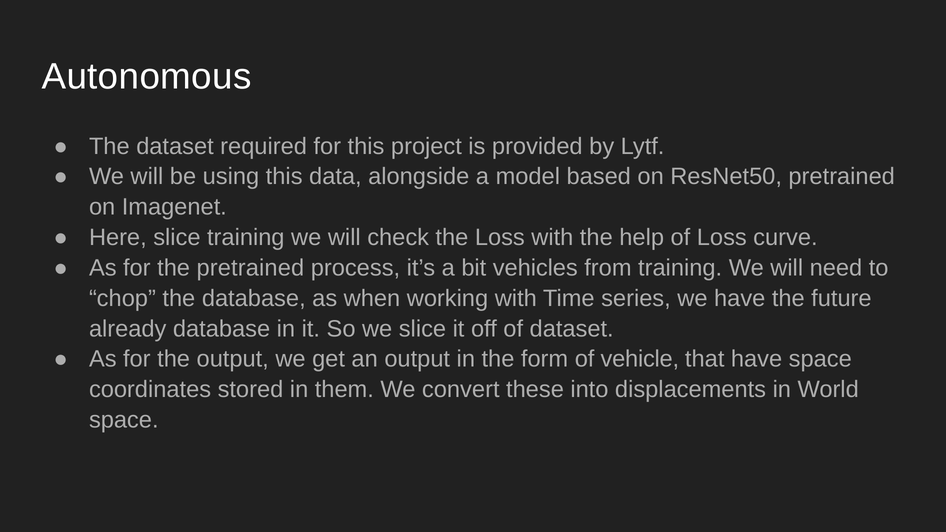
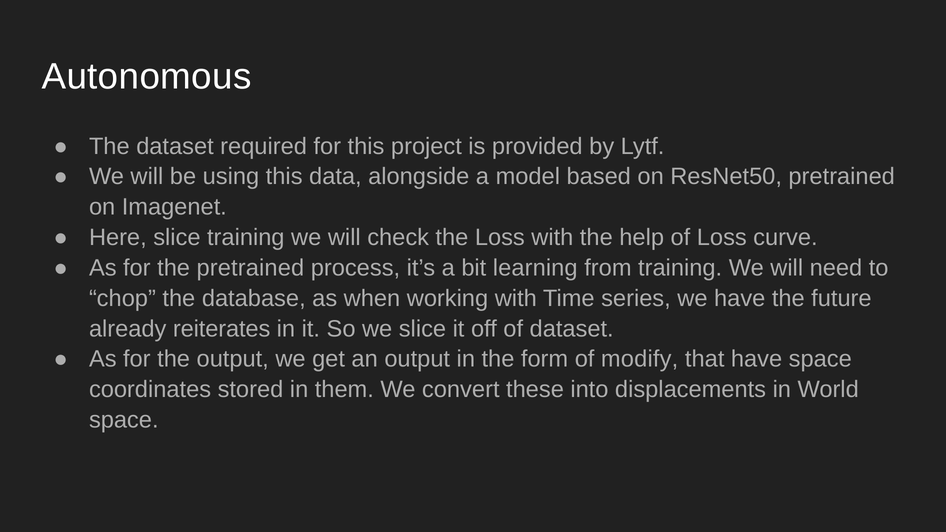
vehicles: vehicles -> learning (535, 268)
already database: database -> reiterates (222, 329)
vehicle: vehicle -> modify (640, 359)
